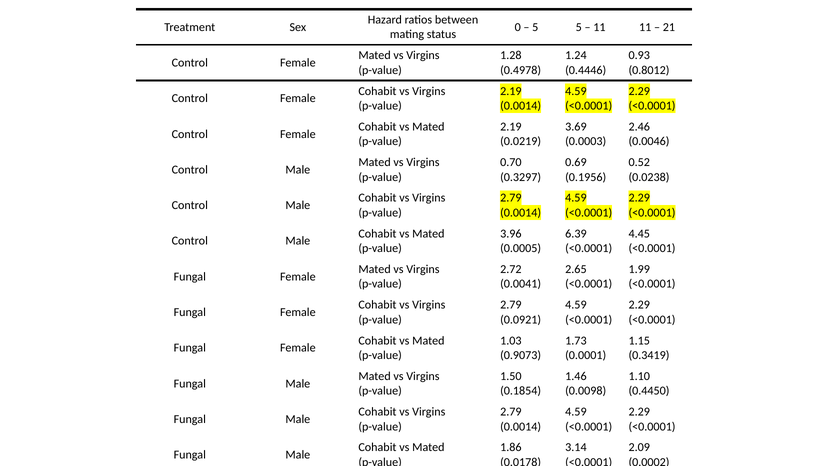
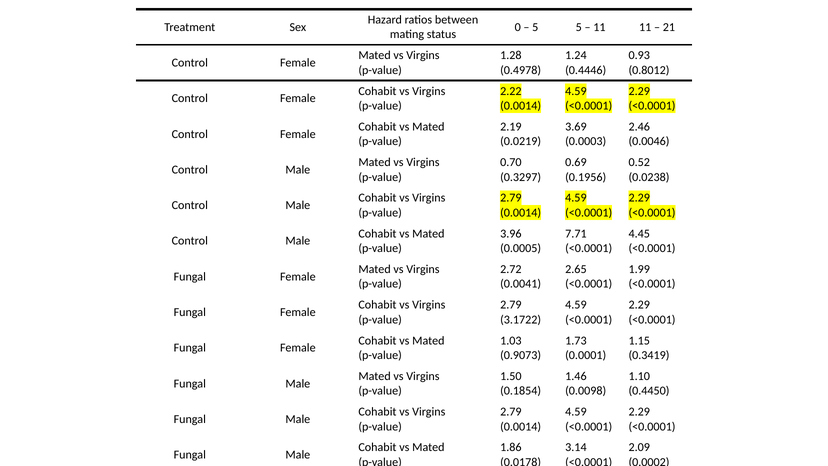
2.19: 2.19 -> 2.22 (511, 91)
6.39: 6.39 -> 7.71 (576, 233)
0.0921: 0.0921 -> 3.1722 (521, 319)
